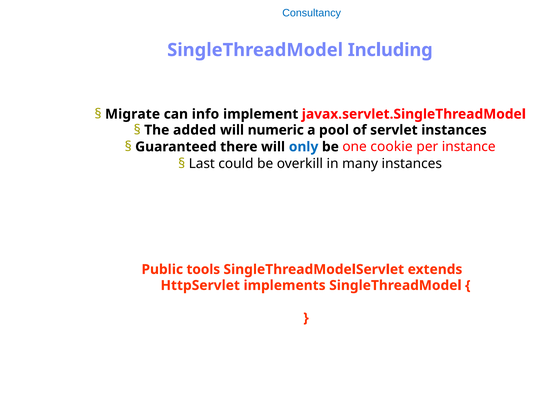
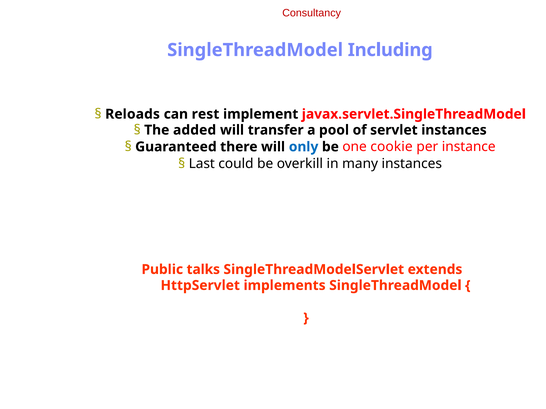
Consultancy colour: blue -> red (312, 13)
Migrate: Migrate -> Reloads (133, 114)
info: info -> rest (205, 114)
numeric: numeric -> transfer (276, 130)
tools: tools -> talks (203, 270)
